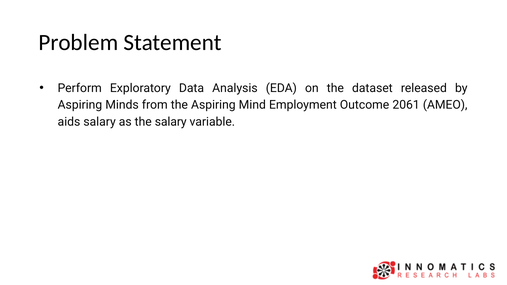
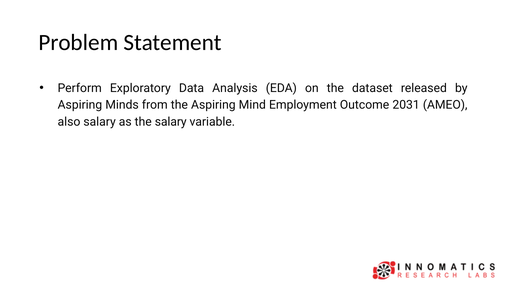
2061: 2061 -> 2031 (406, 105)
aids: aids -> also (69, 122)
